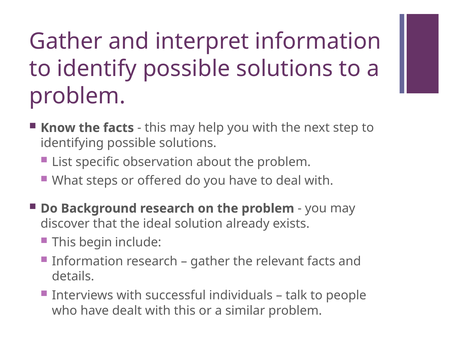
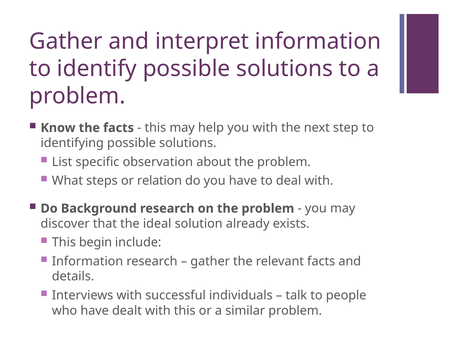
offered: offered -> relation (160, 181)
